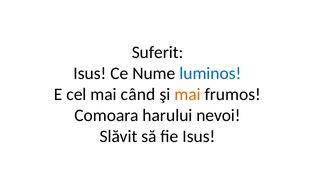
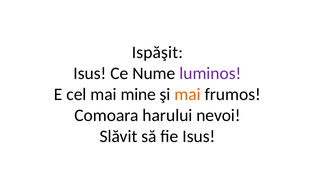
Suferit: Suferit -> Ispăşit (157, 53)
luminos colour: blue -> purple (210, 74)
când: când -> mine (138, 95)
